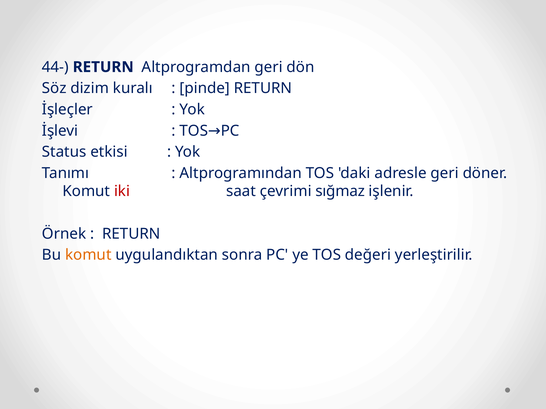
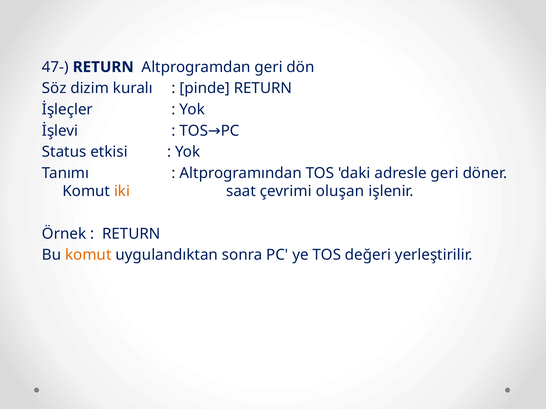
44-: 44- -> 47- (55, 67)
iki colour: red -> orange (122, 192)
sığmaz: sığmaz -> oluşan (340, 192)
